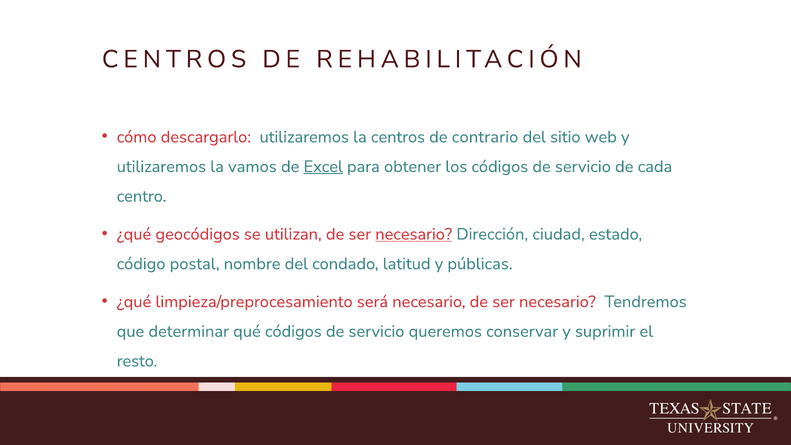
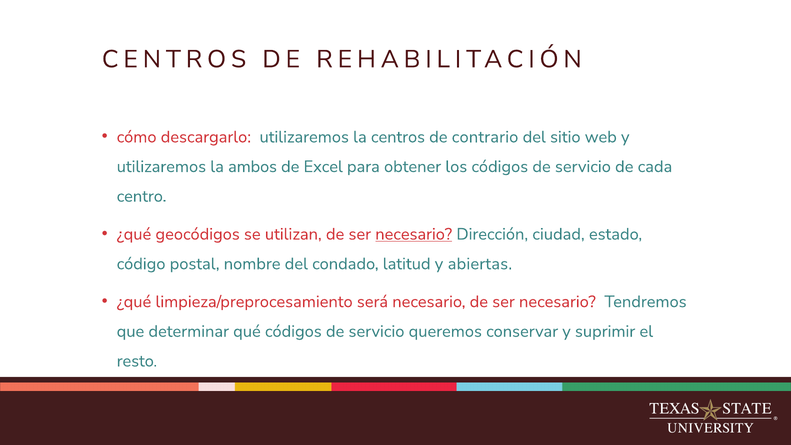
vamos: vamos -> ambos (253, 167)
Excel underline: present -> none (323, 167)
públicas: públicas -> abiertas (480, 264)
